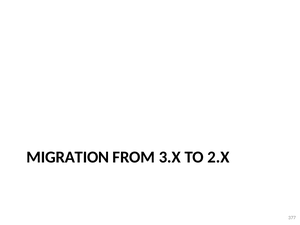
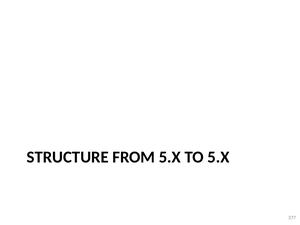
MIGRATION: MIGRATION -> STRUCTURE (68, 157)
FROM 3.X: 3.X -> 5.X (170, 157)
TO 2.X: 2.X -> 5.X (218, 157)
